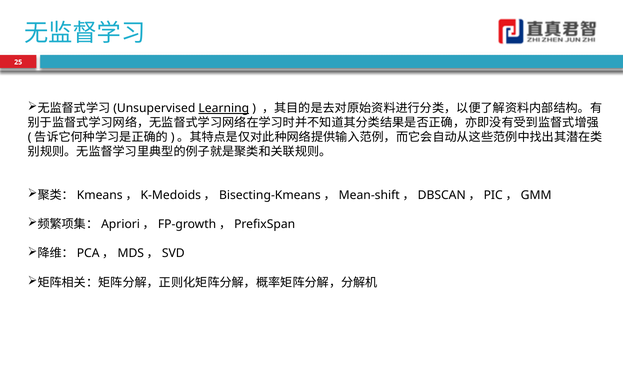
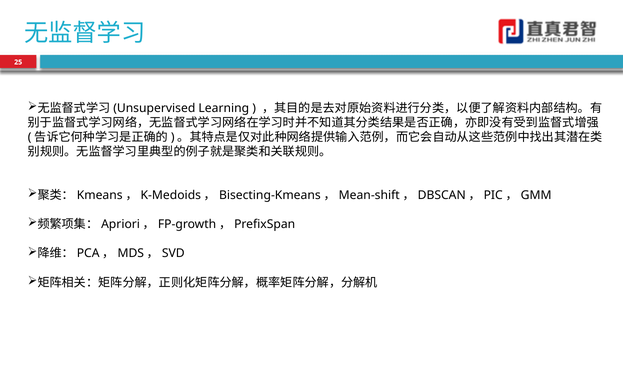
Learning underline: present -> none (224, 108)
